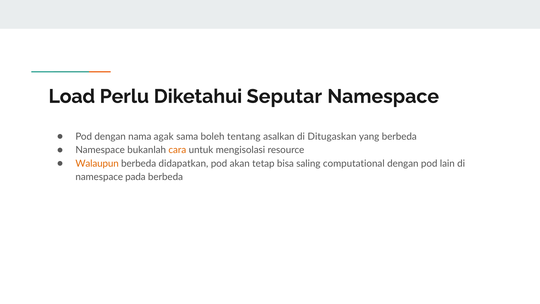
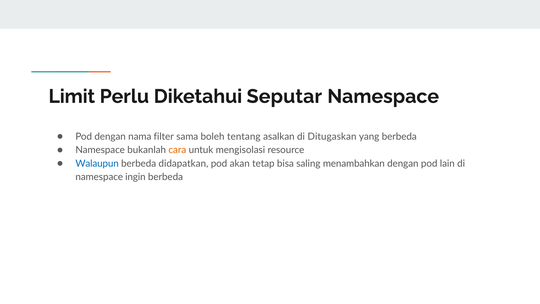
Load: Load -> Limit (72, 96)
agak: agak -> filter (164, 136)
Walaupun colour: orange -> blue (97, 163)
computational: computational -> menambahkan (354, 163)
pada: pada -> ingin (135, 177)
